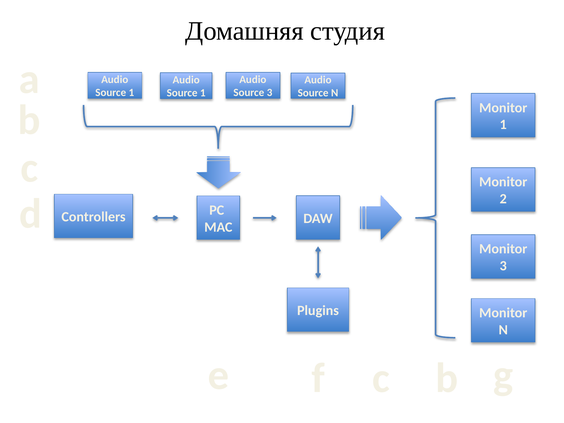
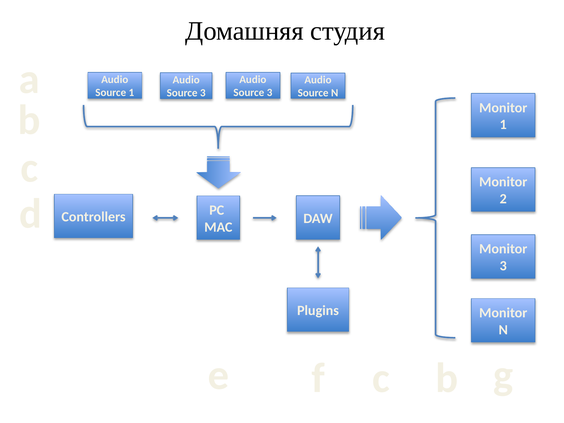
1: 1 -> 3 (203, 93)
